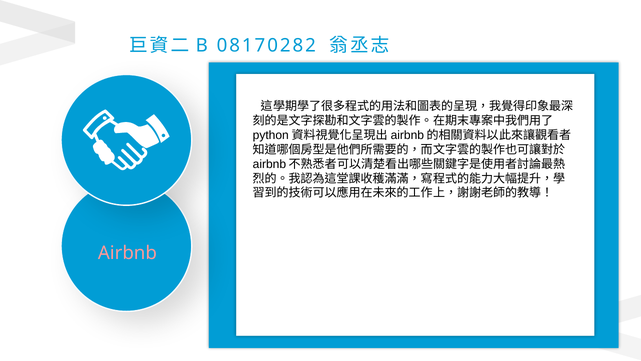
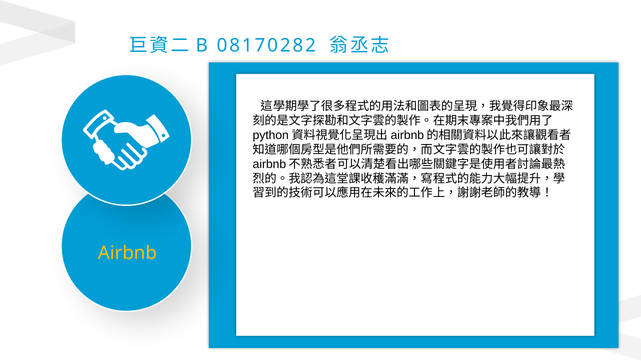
Airbnb colour: pink -> yellow (127, 253)
